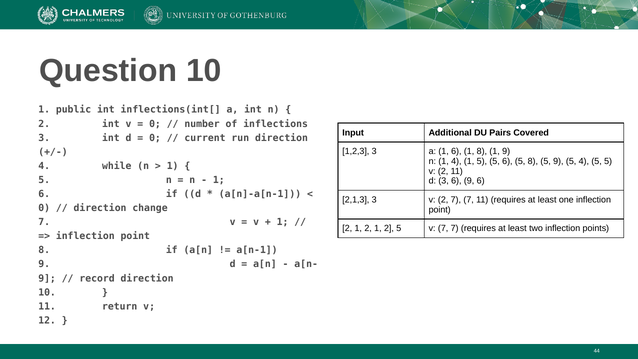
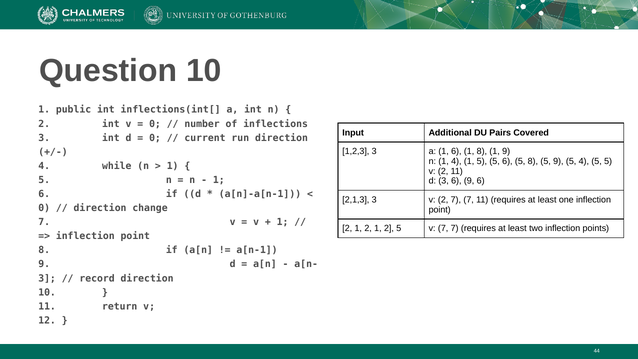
9: 9 -> 3 (47, 278)
